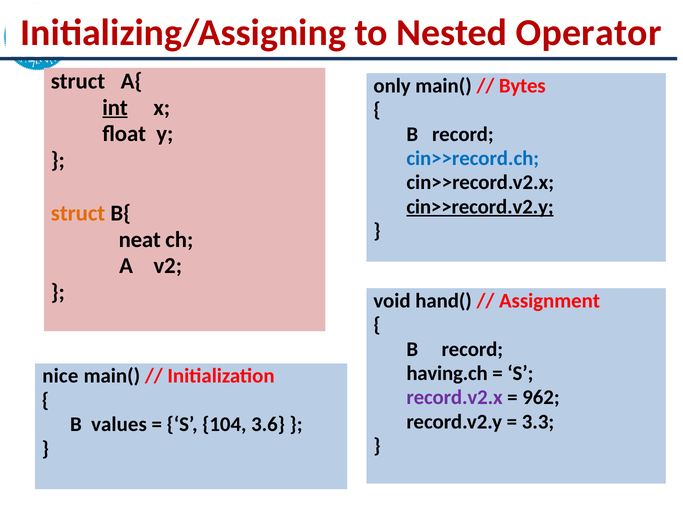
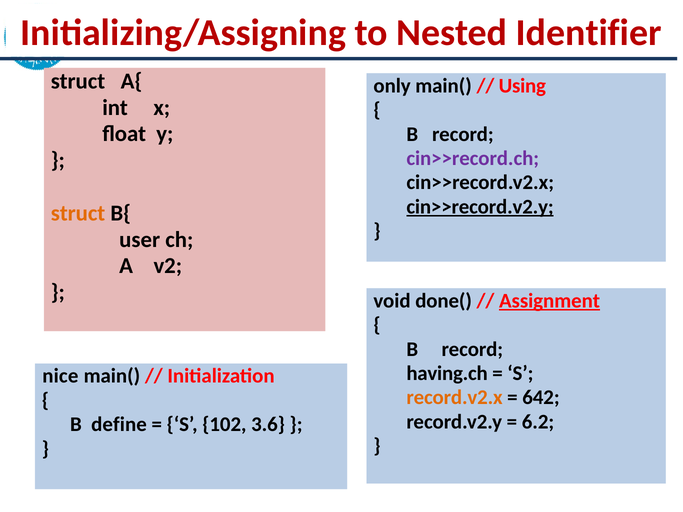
Operator: Operator -> Identifier (589, 33)
Bytes: Bytes -> Using (522, 86)
int underline: present -> none (115, 108)
cin>>record.ch colour: blue -> purple (473, 158)
neat: neat -> user (140, 240)
hand(: hand( -> done( (444, 301)
Assignment underline: none -> present (550, 301)
record.v2.x colour: purple -> orange (455, 398)
962: 962 -> 642 (541, 398)
3.3: 3.3 -> 6.2 (538, 422)
values: values -> define (119, 425)
104: 104 -> 102 (224, 425)
